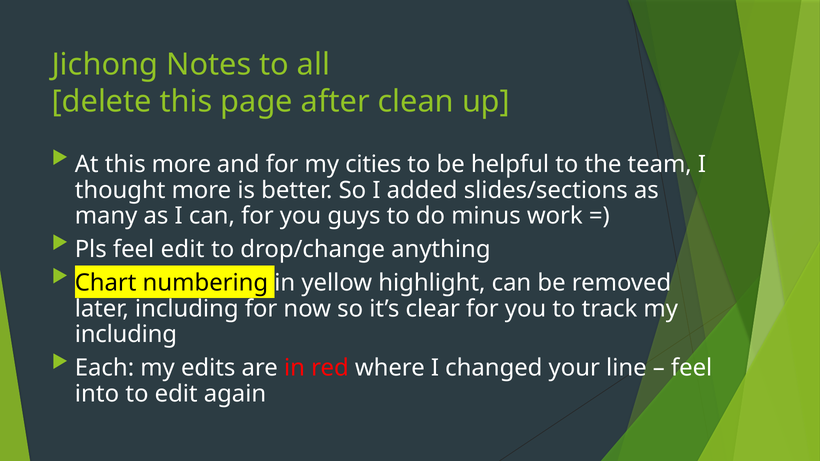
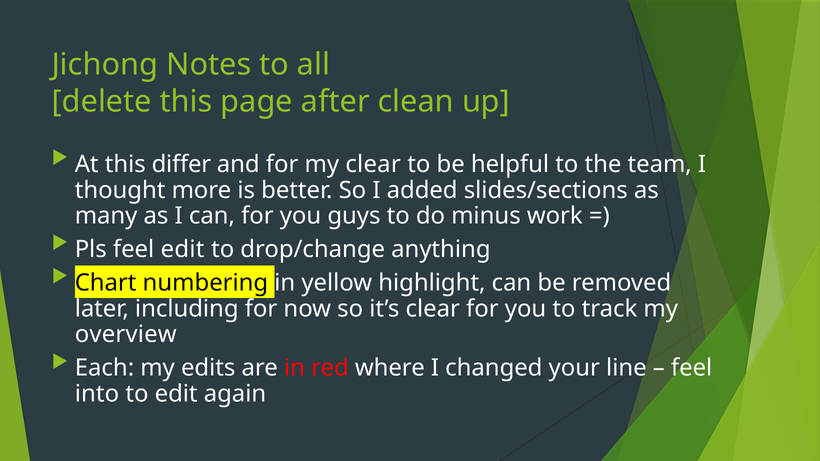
this more: more -> differ (181, 164)
my cities: cities -> clear (373, 164)
including: including -> overview (126, 335)
